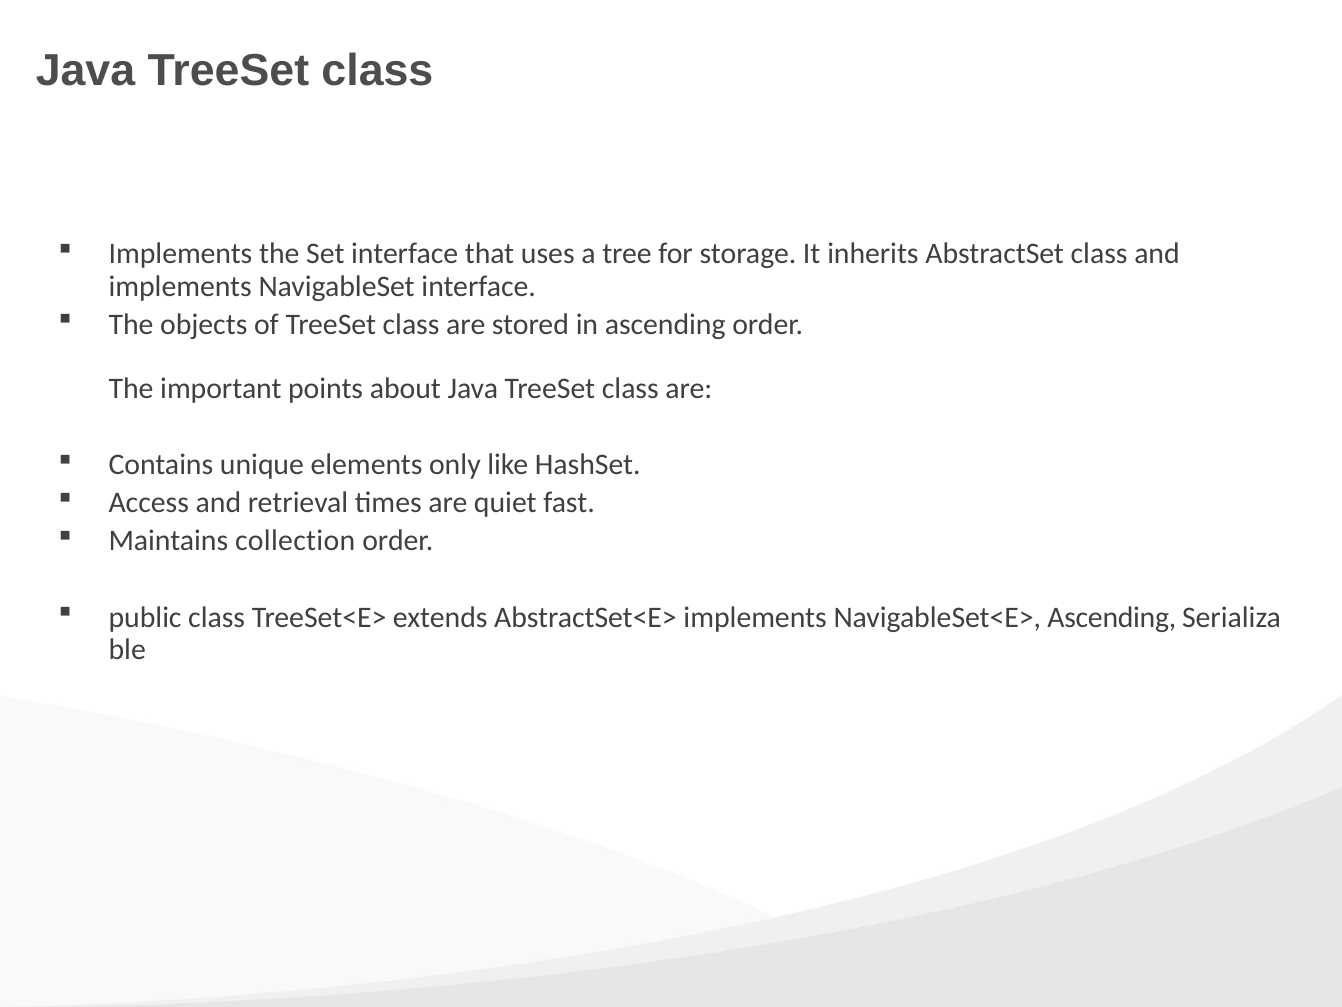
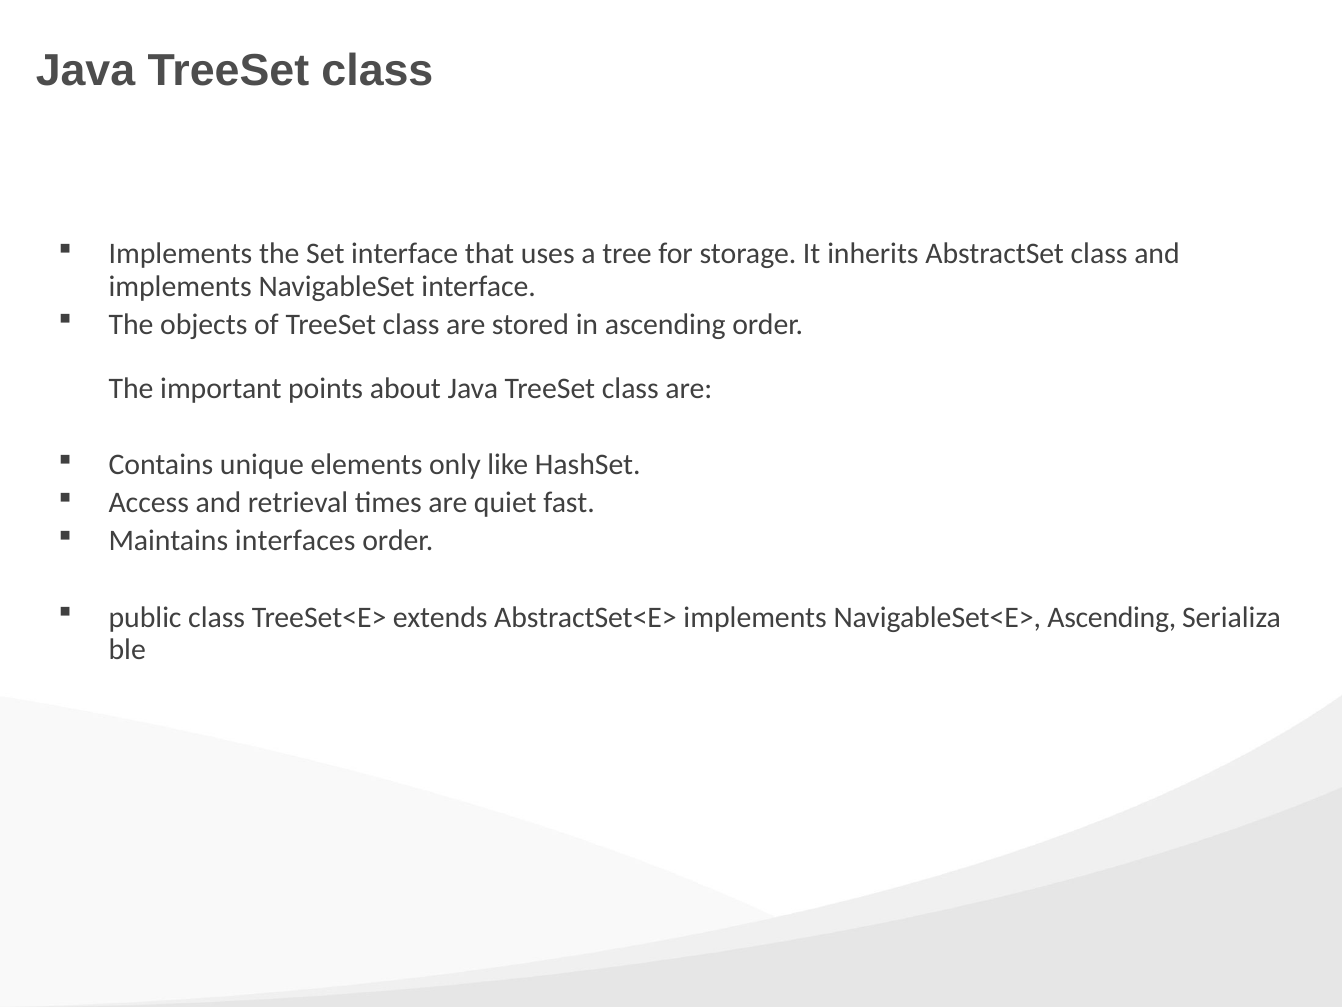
collection: collection -> interfaces (295, 541)
